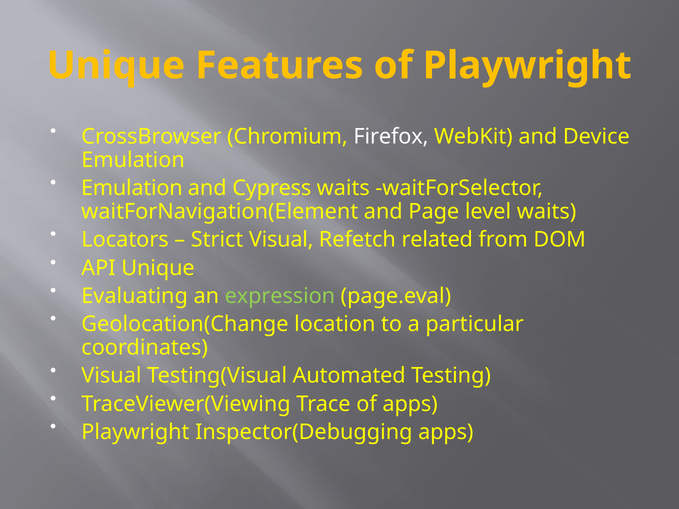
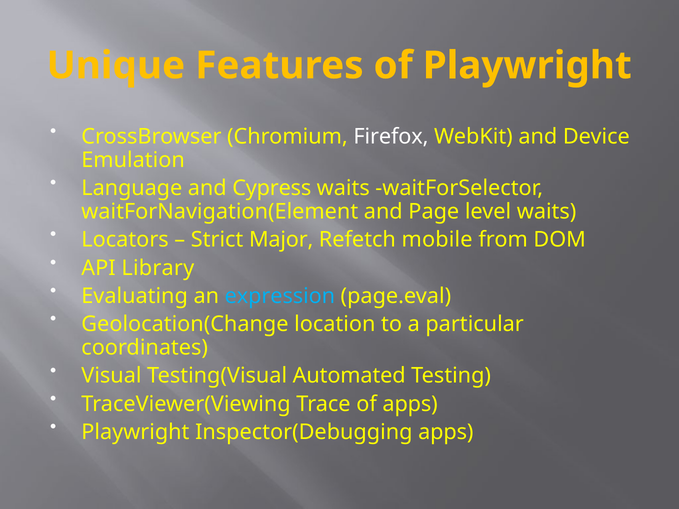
Emulation: Emulation -> Language (132, 188)
Strict Visual: Visual -> Major (281, 240)
related: related -> mobile (437, 240)
API Unique: Unique -> Library (158, 268)
expression colour: light green -> light blue (280, 296)
